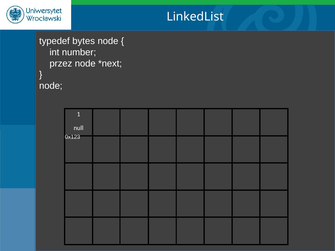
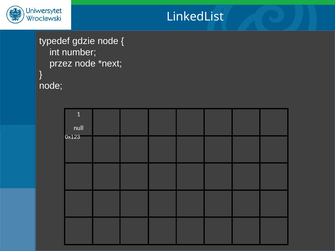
bytes: bytes -> gdzie (84, 41)
